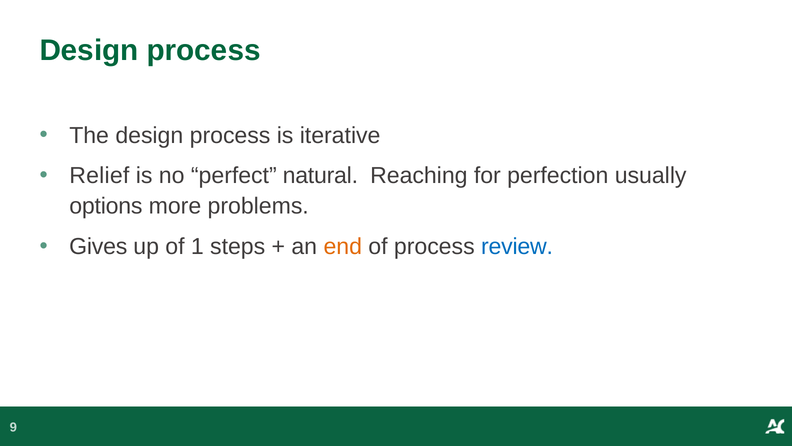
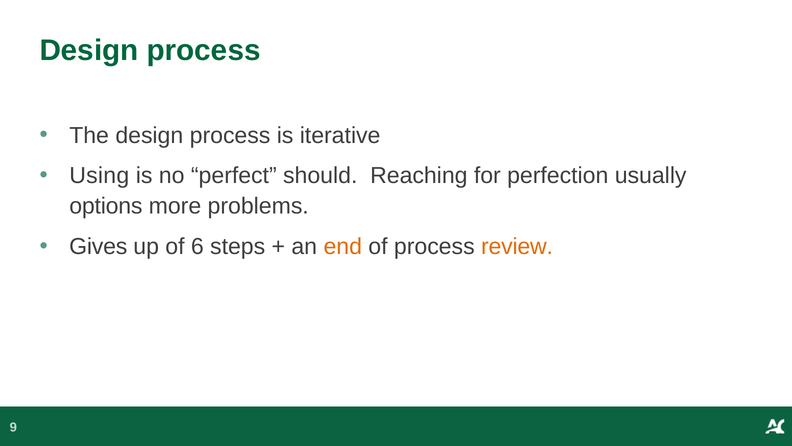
Relief: Relief -> Using (99, 176)
natural: natural -> should (320, 176)
1: 1 -> 6 (197, 246)
review colour: blue -> orange (517, 246)
